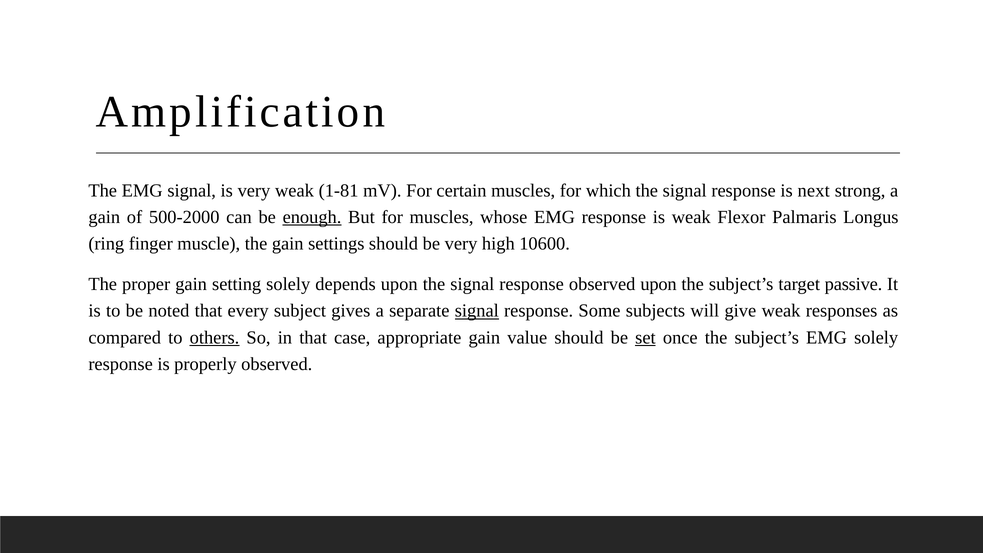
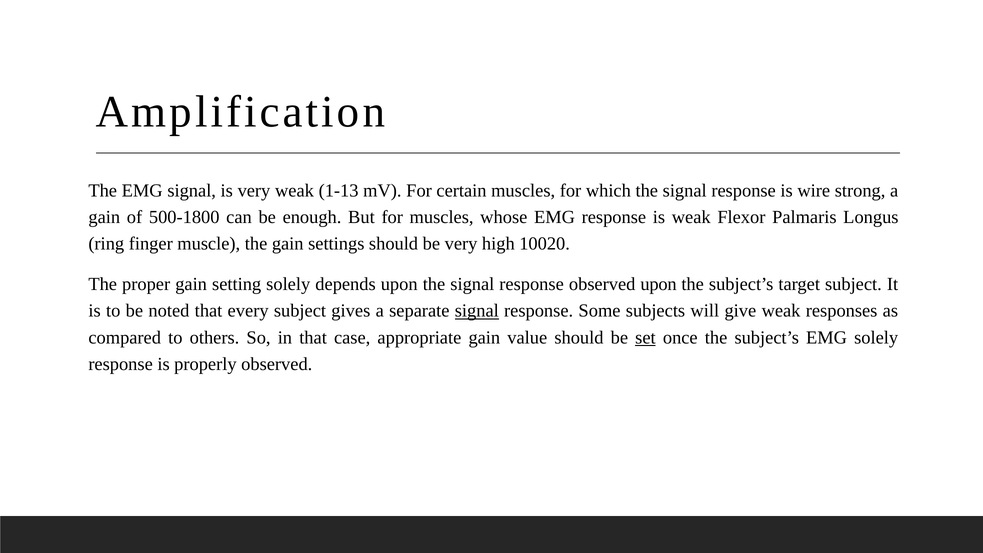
1-81: 1-81 -> 1-13 (339, 190)
next: next -> wire (814, 190)
500-2000: 500-2000 -> 500-1800 (184, 217)
enough underline: present -> none (312, 217)
10600: 10600 -> 10020 (545, 243)
target passive: passive -> subject (853, 284)
others underline: present -> none (215, 337)
